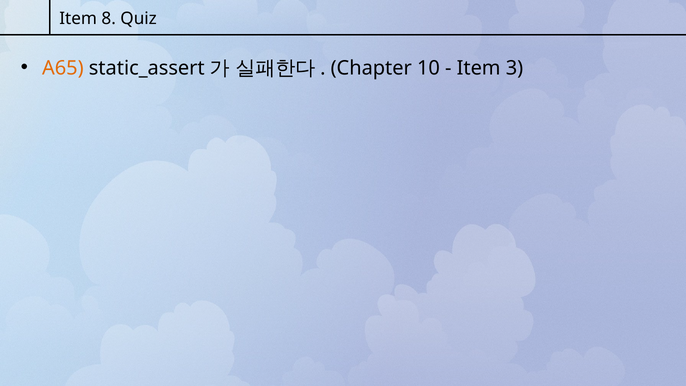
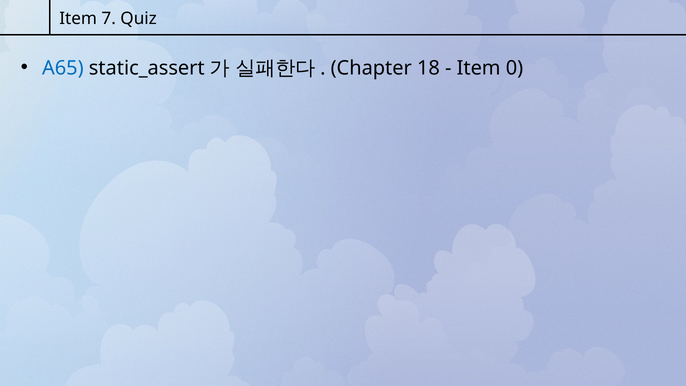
8: 8 -> 7 (109, 18)
A65 colour: orange -> blue (63, 68)
10: 10 -> 18 (428, 68)
3: 3 -> 0 (514, 68)
